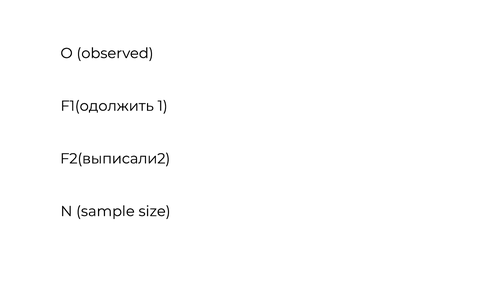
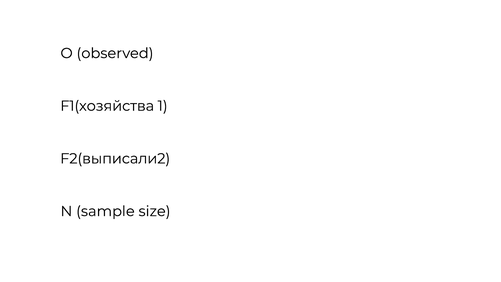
F1(одолжить: F1(одолжить -> F1(хозяйства (107, 106)
